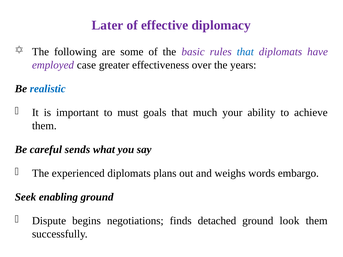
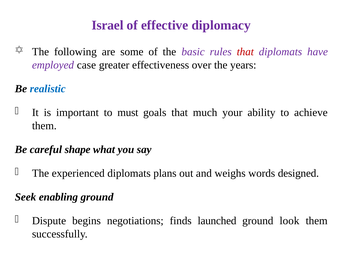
Later: Later -> Israel (108, 25)
that colour: blue -> red (245, 52)
sends: sends -> shape (78, 150)
embargo: embargo -> designed (298, 173)
detached: detached -> launched (217, 221)
